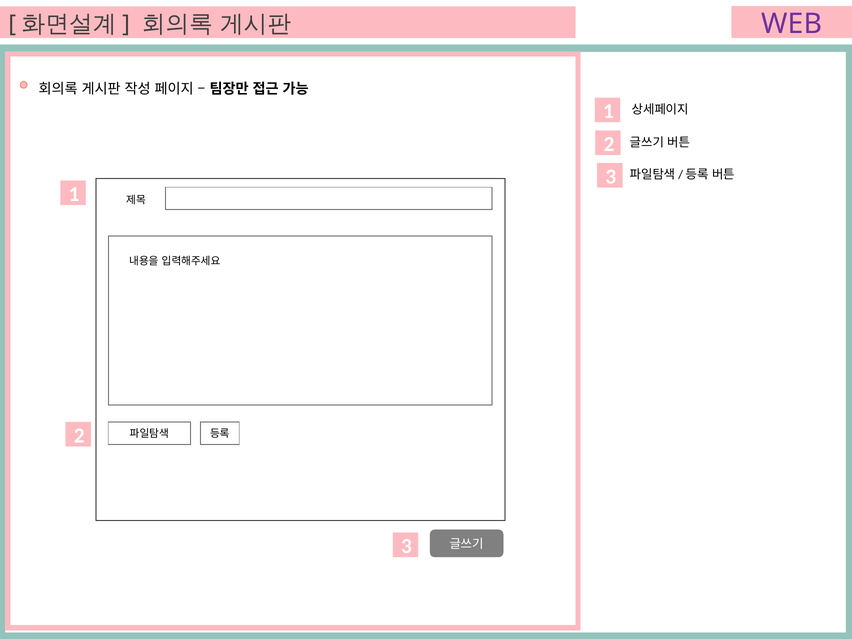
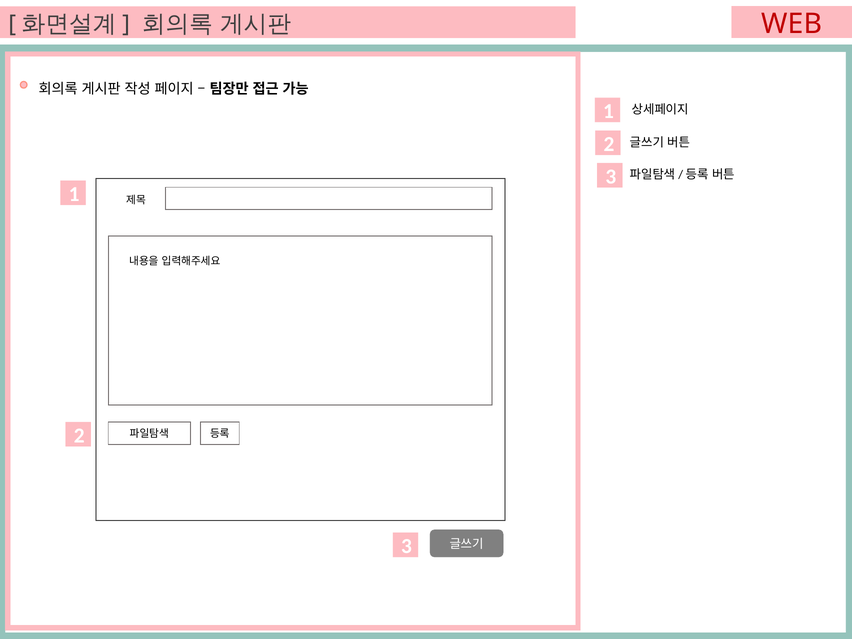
WEB colour: purple -> red (792, 24)
